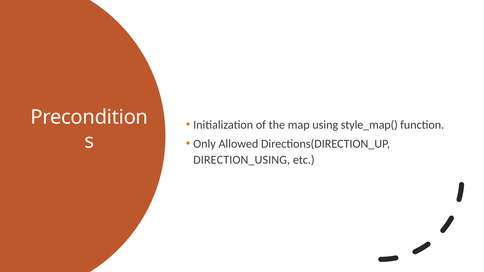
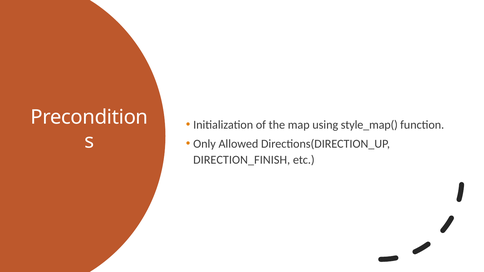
DIRECTION_USING: DIRECTION_USING -> DIRECTION_FINISH (242, 160)
